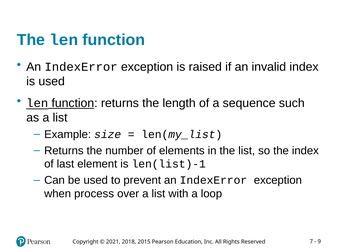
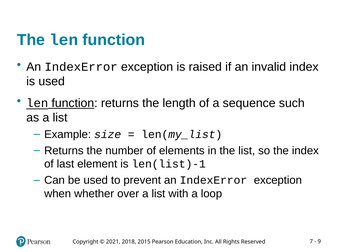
process: process -> whether (94, 194)
